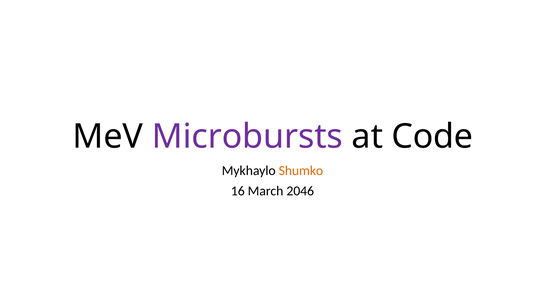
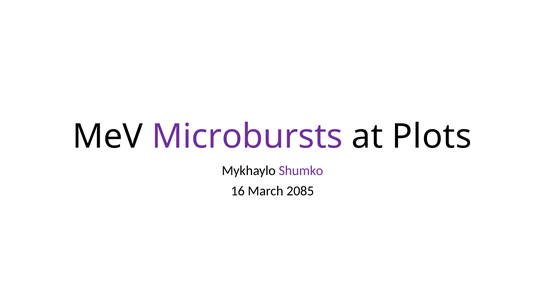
Code: Code -> Plots (432, 136)
Shumko colour: orange -> purple (301, 170)
2046: 2046 -> 2085 (300, 191)
